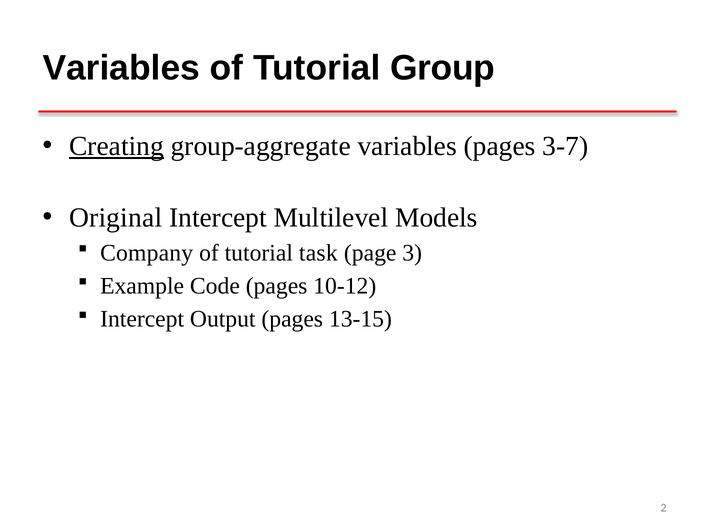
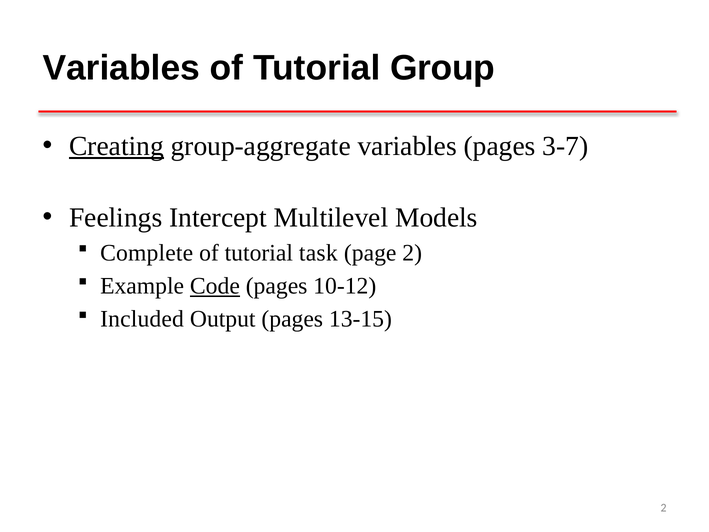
Original: Original -> Feelings (116, 218)
Company: Company -> Complete (147, 253)
page 3: 3 -> 2 (412, 253)
Code underline: none -> present (215, 286)
Intercept: Intercept -> Included (142, 319)
